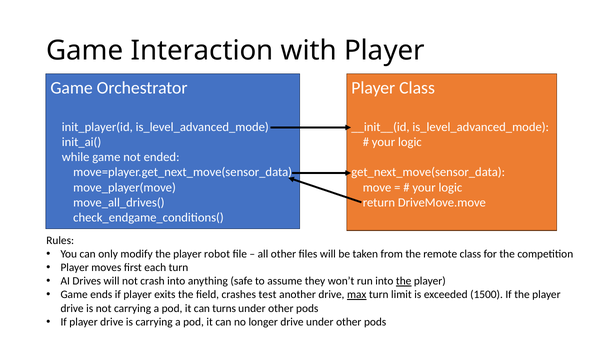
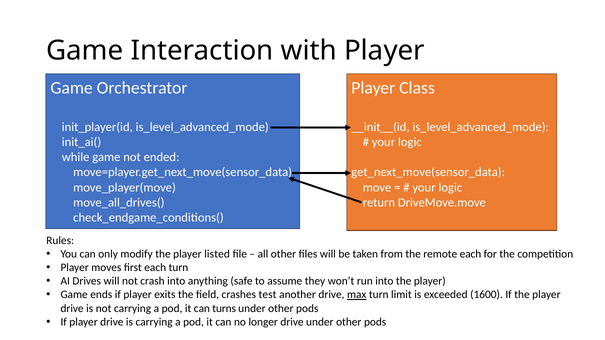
robot: robot -> listed (217, 254)
remote class: class -> each (470, 254)
the underline: present -> none (404, 281)
1500: 1500 -> 1600 (487, 295)
